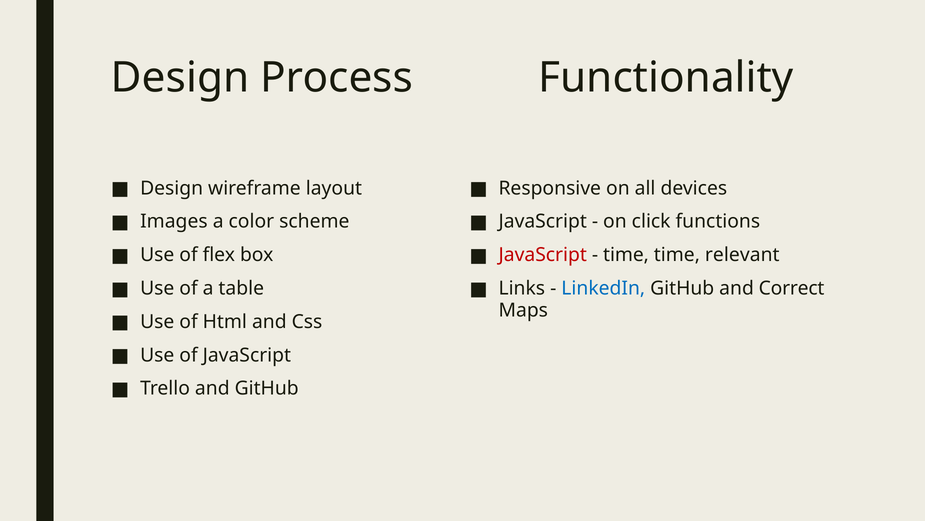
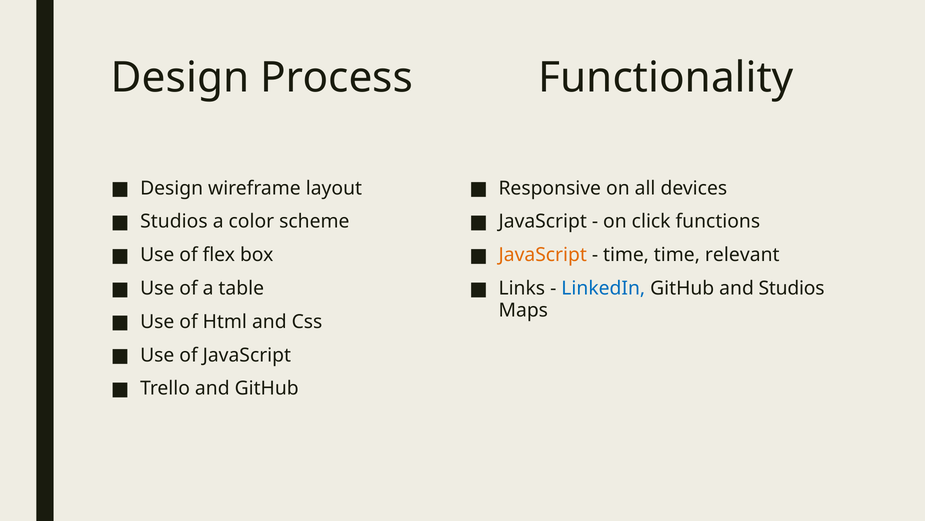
Images: Images -> Studios (174, 221)
JavaScript colour: red -> orange (543, 255)
and Correct: Correct -> Studios (792, 288)
